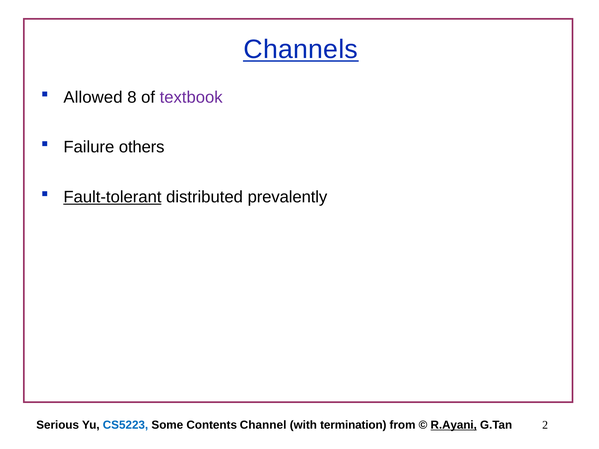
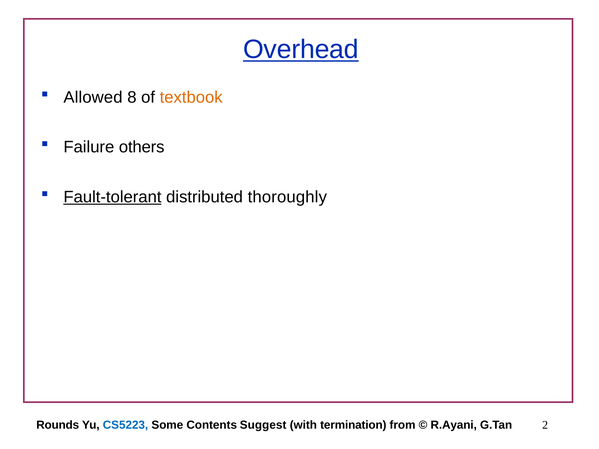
Channels: Channels -> Overhead (301, 49)
textbook colour: purple -> orange (191, 97)
prevalently: prevalently -> thoroughly (287, 197)
Serious: Serious -> Rounds (58, 425)
Channel: Channel -> Suggest (263, 425)
R.Ayani underline: present -> none (454, 425)
